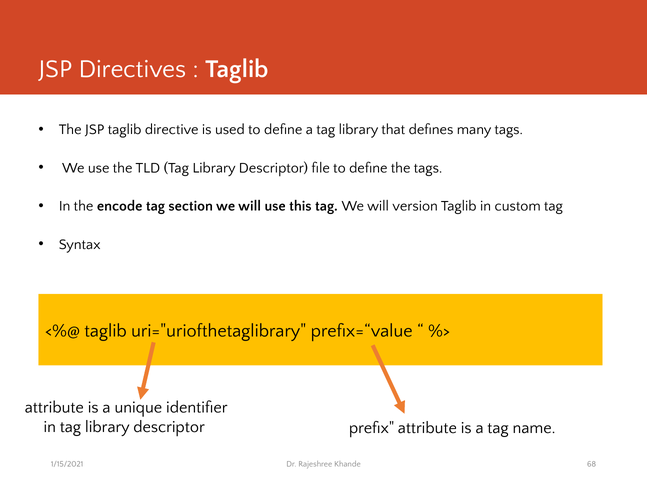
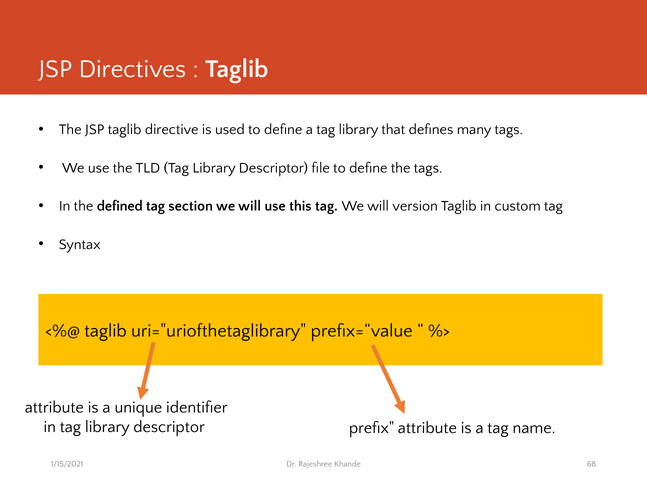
encode: encode -> defined (120, 206)
